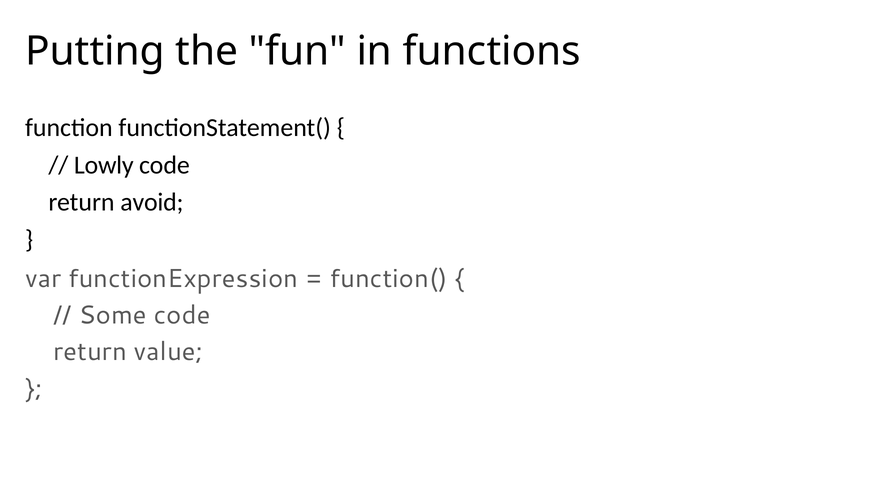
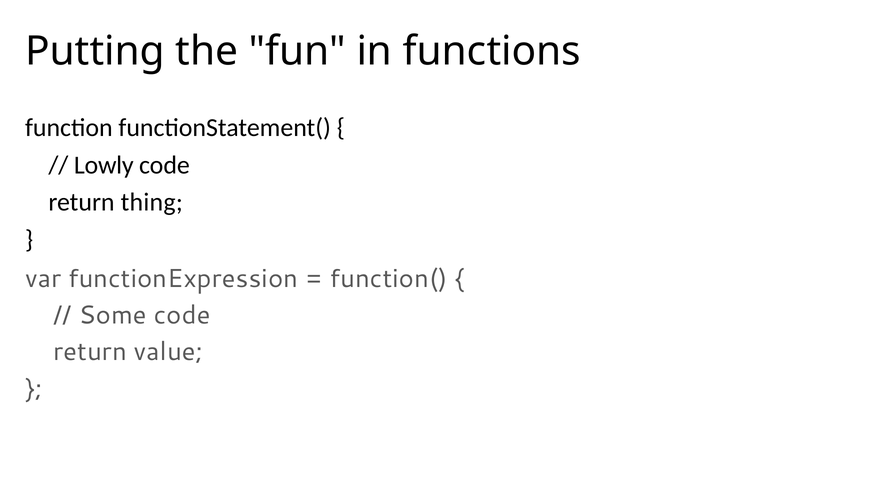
avoid: avoid -> thing (152, 202)
